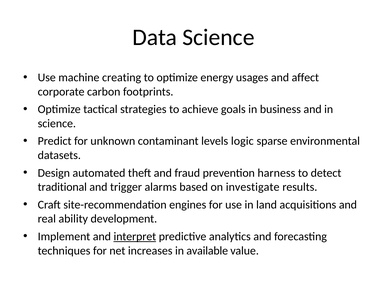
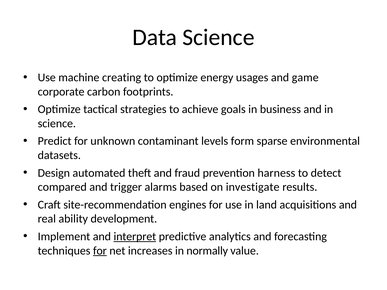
affect: affect -> game (305, 78)
logic: logic -> form (242, 141)
traditional: traditional -> compared (62, 187)
for underline: none -> present (100, 251)
available: available -> normally (207, 251)
